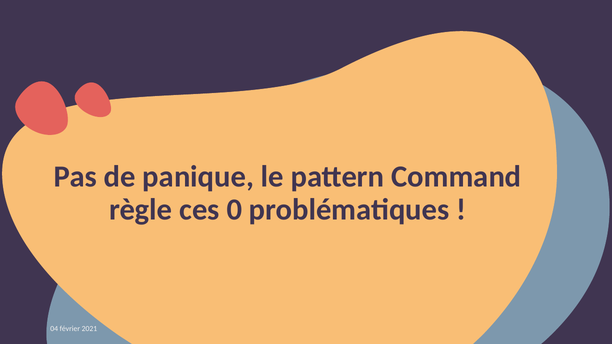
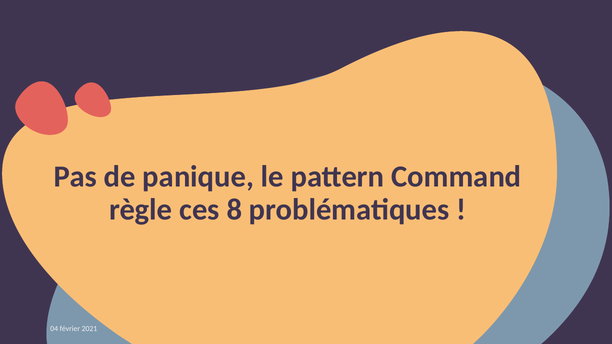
0: 0 -> 8 (234, 210)
